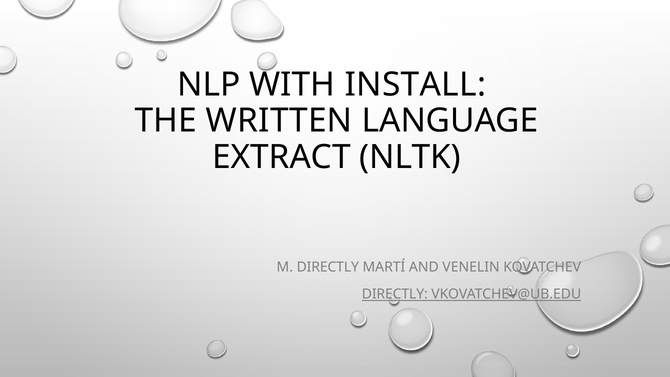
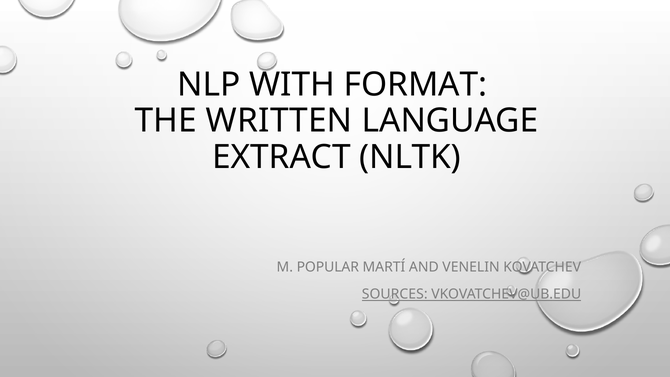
INSTALL: INSTALL -> FORMAT (416, 85)
M DIRECTLY: DIRECTLY -> POPULAR (328, 267)
DIRECTLY: DIRECTLY -> SOURCES (395, 294)
